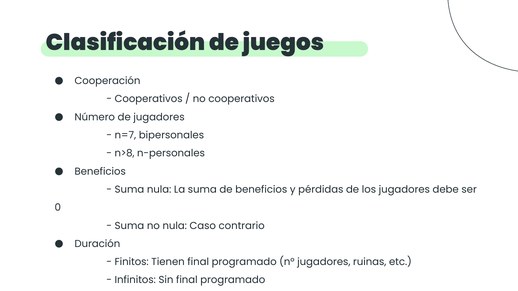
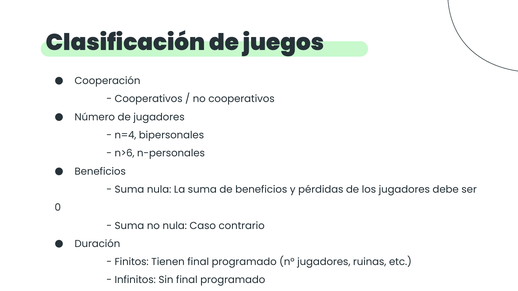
n=7: n=7 -> n=4 (125, 135)
n>8: n>8 -> n>6 (124, 153)
